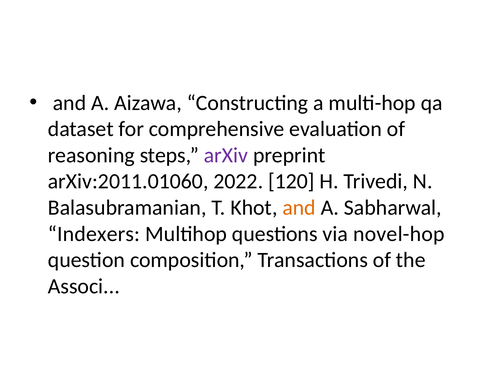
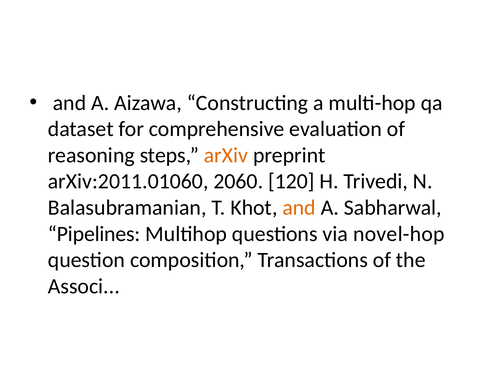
arXiv colour: purple -> orange (226, 155)
2022: 2022 -> 2060 (238, 182)
Indexers: Indexers -> Pipelines (94, 234)
